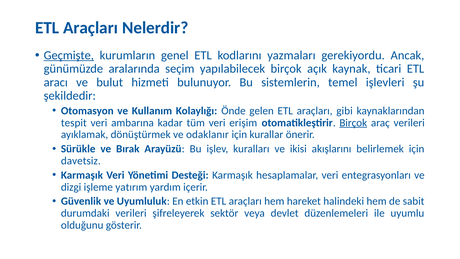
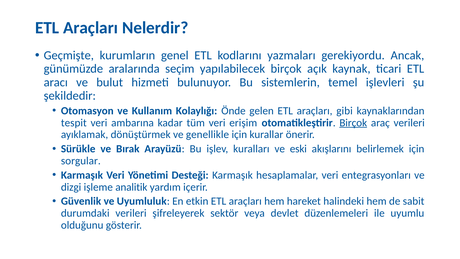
Geçmişte underline: present -> none (69, 55)
odaklanır: odaklanır -> genellikle (207, 134)
ikisi: ikisi -> eski (298, 149)
davetsiz: davetsiz -> sorgular (81, 161)
yatırım: yatırım -> analitik (131, 187)
